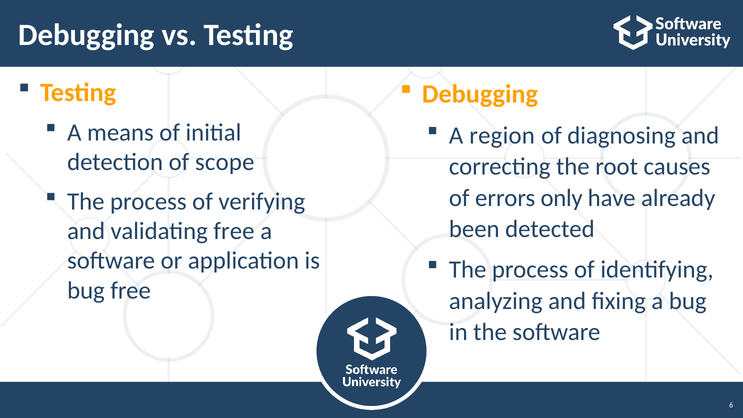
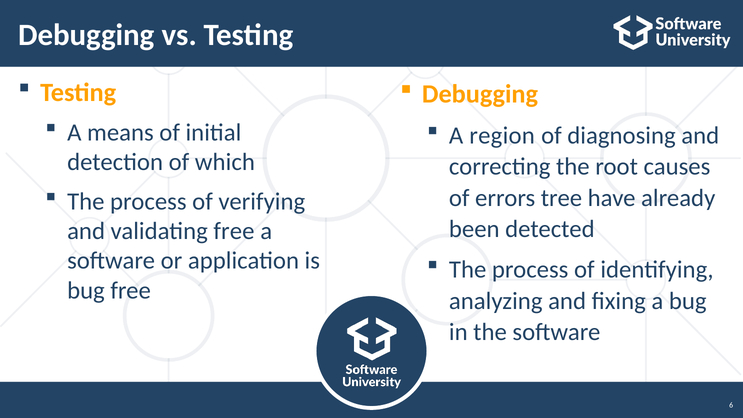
scope: scope -> which (225, 162)
only: only -> tree (562, 198)
